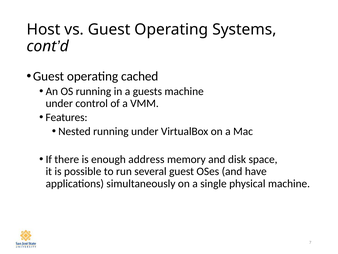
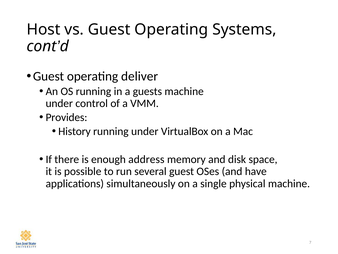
cached: cached -> deliver (140, 76)
Features: Features -> Provides (66, 117)
Nested: Nested -> History (74, 131)
